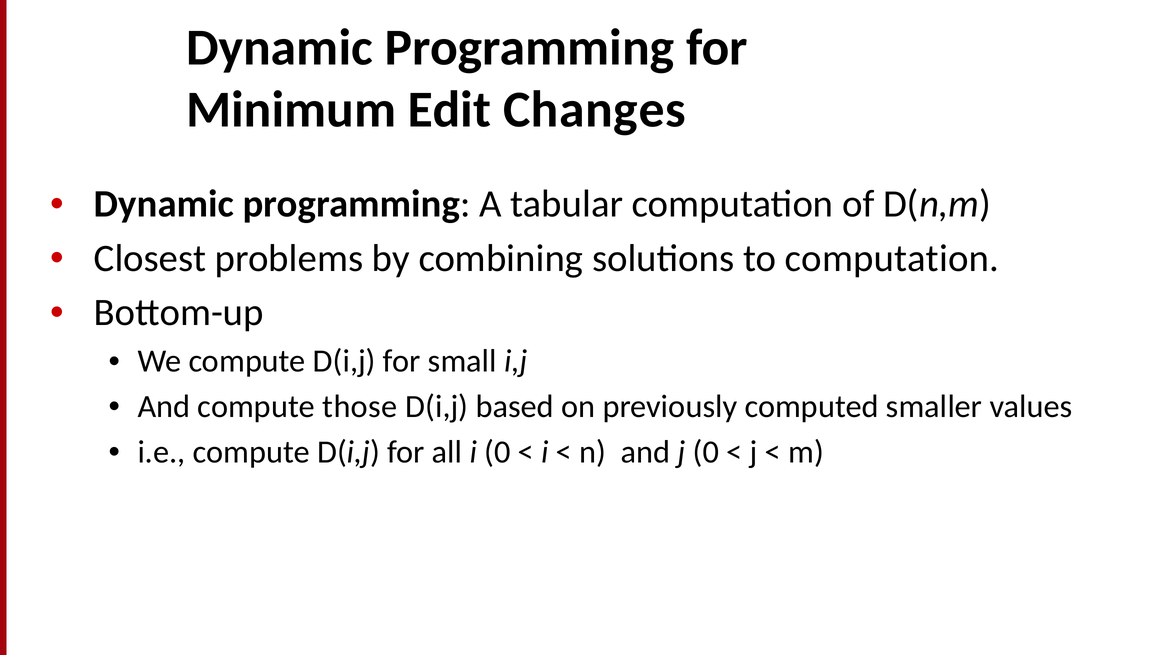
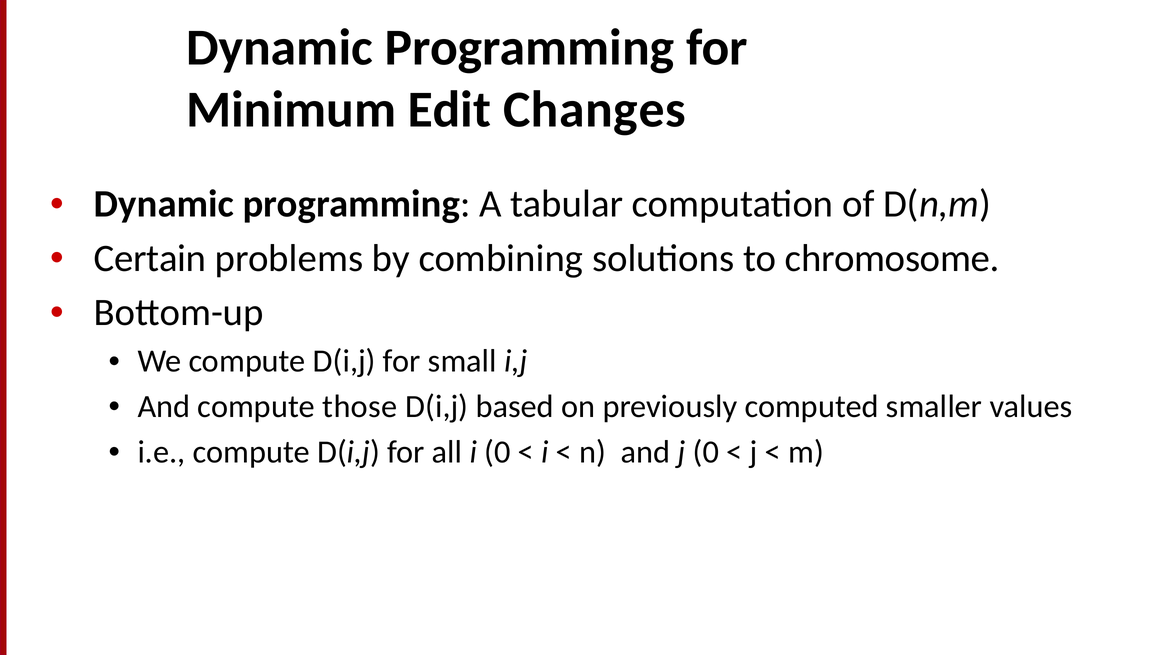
Closest: Closest -> Certain (150, 258)
to computation: computation -> chromosome (892, 258)
